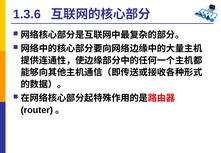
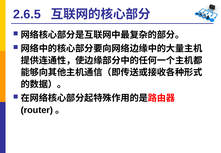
1.3.6: 1.3.6 -> 2.6.5 (27, 14)
